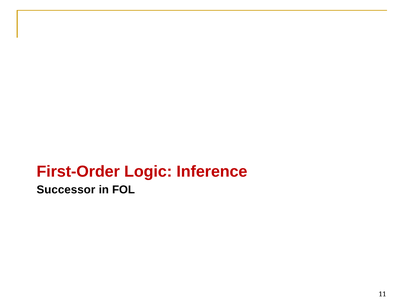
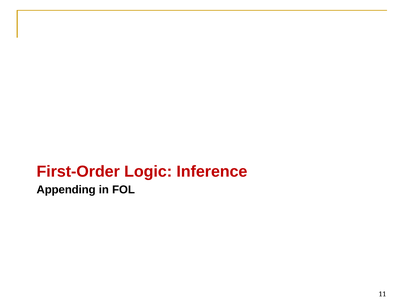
Successor: Successor -> Appending (66, 190)
